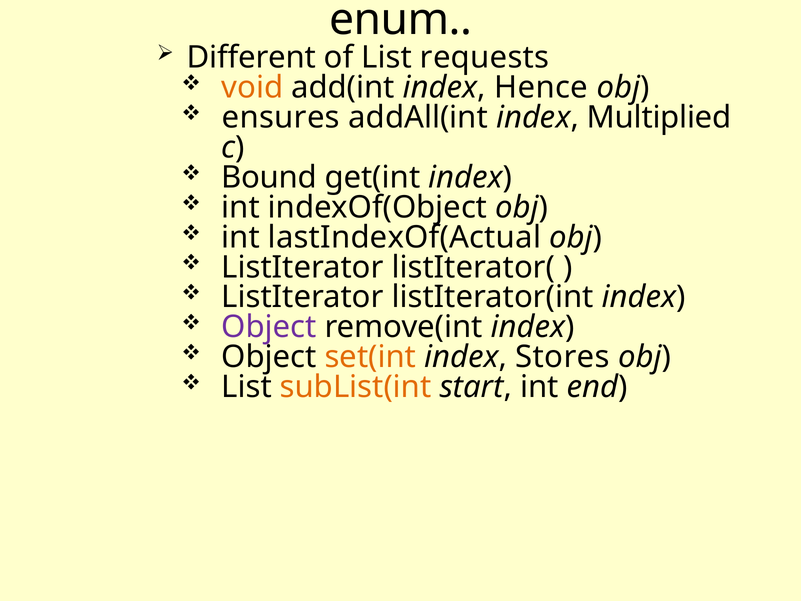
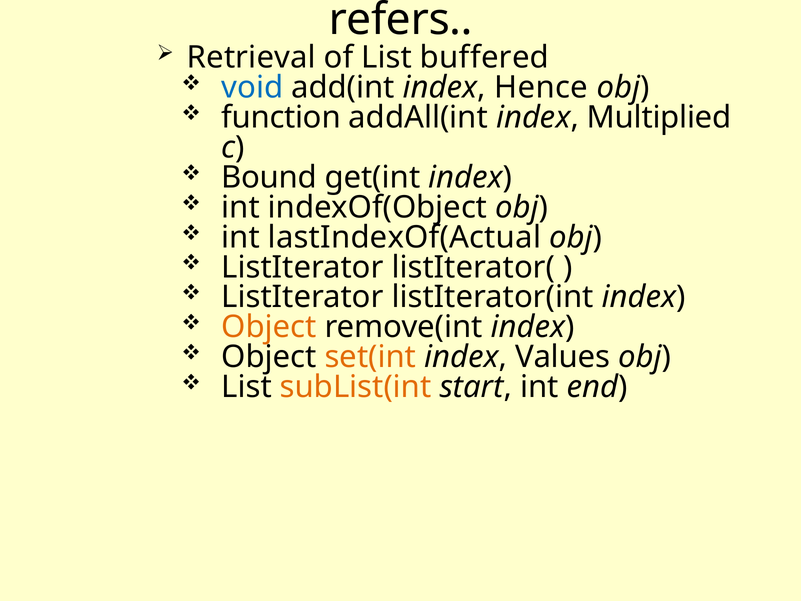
enum: enum -> refers (401, 20)
Different: Different -> Retrieval (251, 58)
requests: requests -> buffered (485, 58)
void colour: orange -> blue (252, 88)
ensures: ensures -> function (281, 118)
Object colour: purple -> orange (269, 327)
Stores: Stores -> Values (563, 357)
